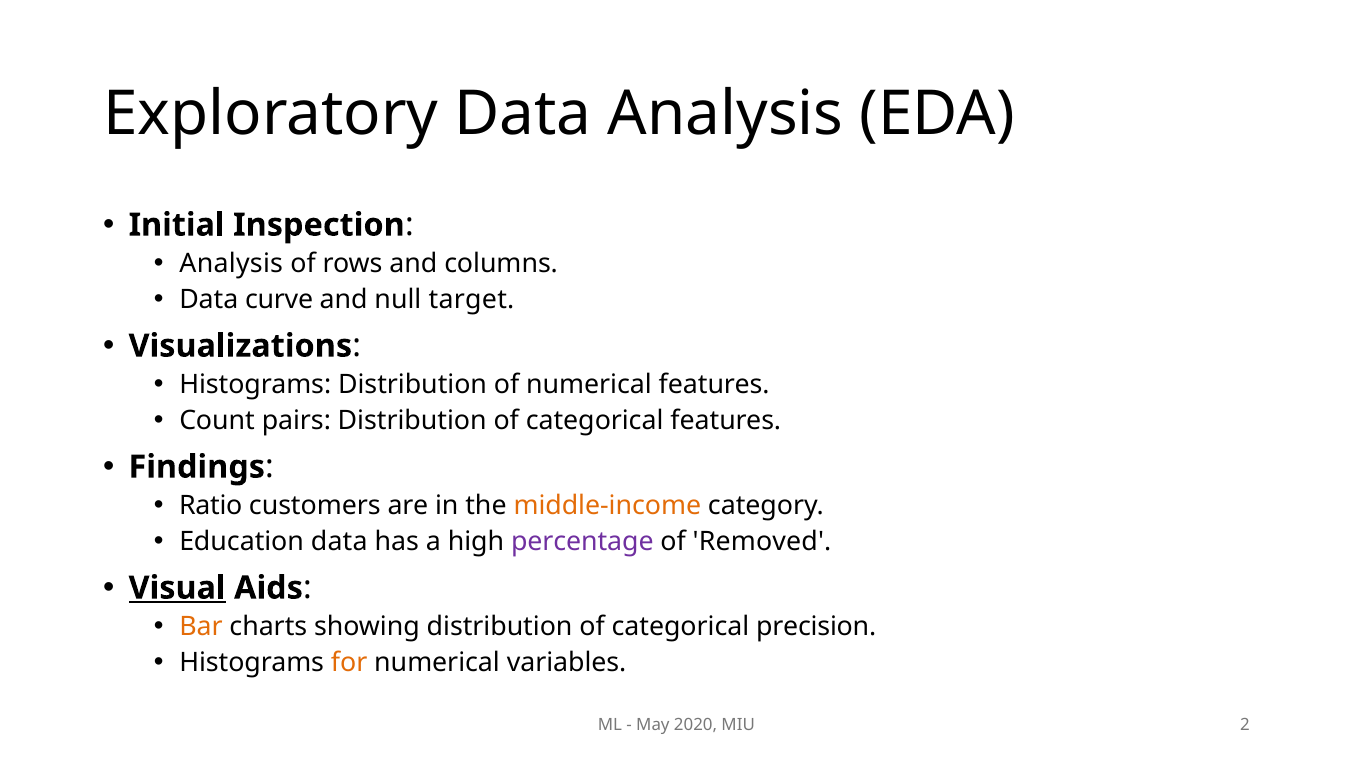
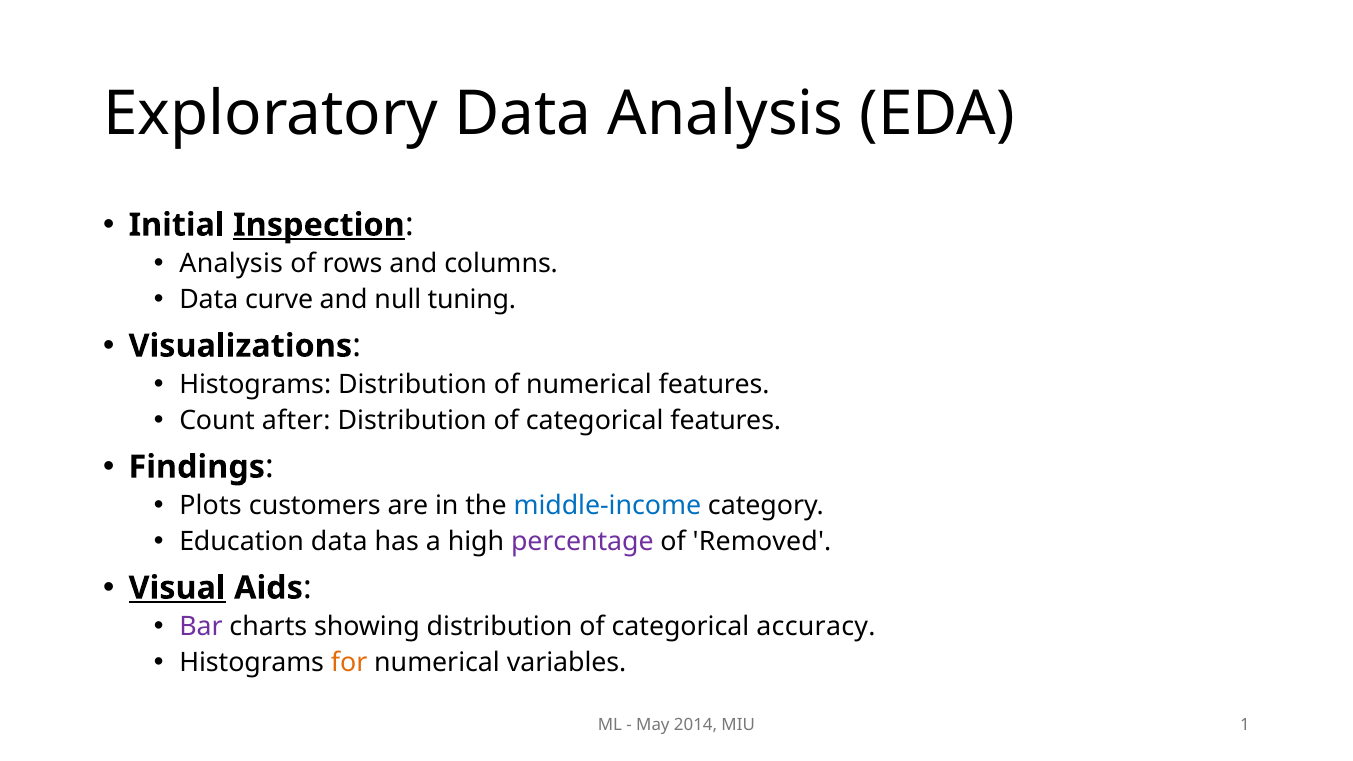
Inspection underline: none -> present (319, 225)
target: target -> tuning (472, 300)
pairs: pairs -> after (296, 421)
Ratio: Ratio -> Plots (211, 506)
middle-income colour: orange -> blue (607, 506)
Bar colour: orange -> purple (201, 627)
precision: precision -> accuracy (816, 627)
2020: 2020 -> 2014 (696, 725)
2: 2 -> 1 (1245, 725)
